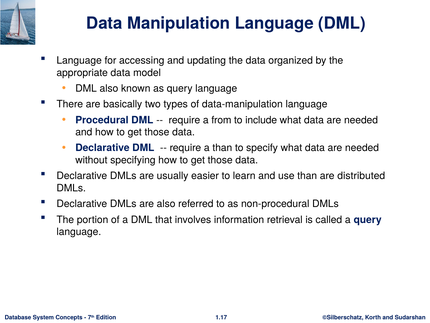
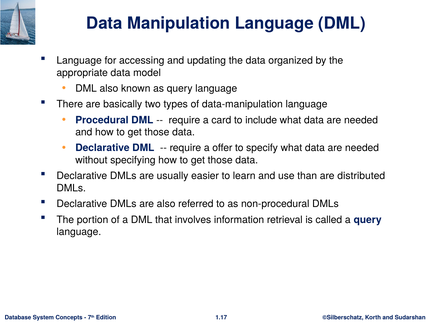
from: from -> card (221, 120)
a than: than -> offer (222, 148)
